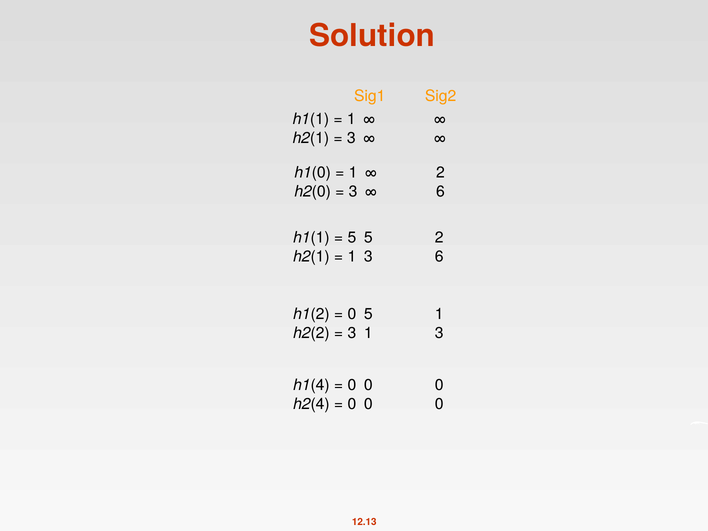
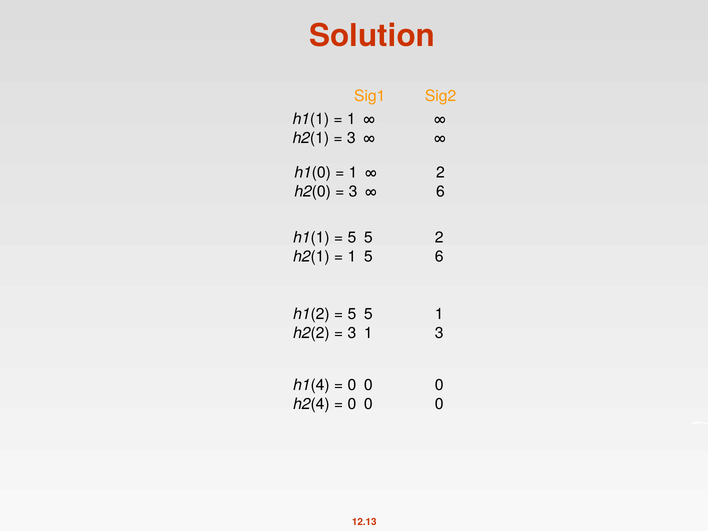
3: 3 -> 5 (368, 256)
0: 0 -> 5 (352, 314)
